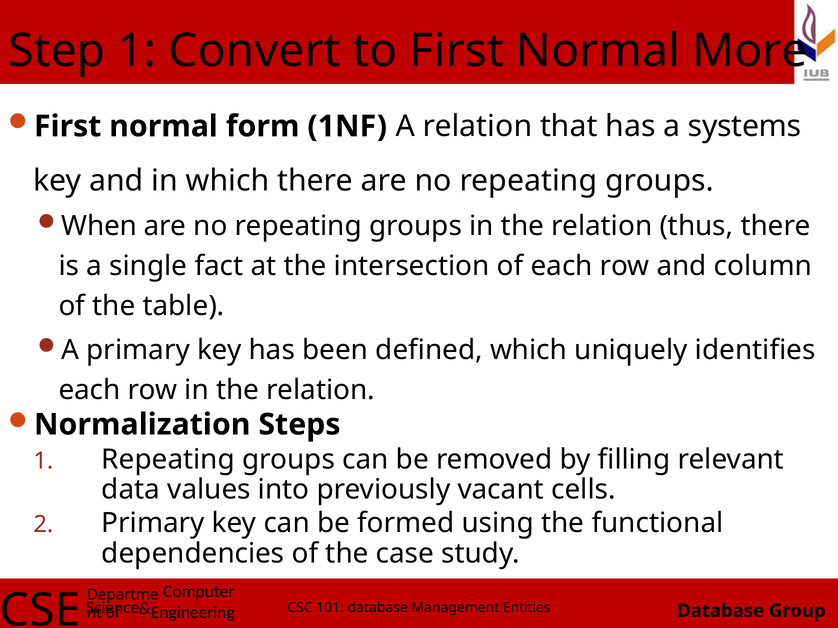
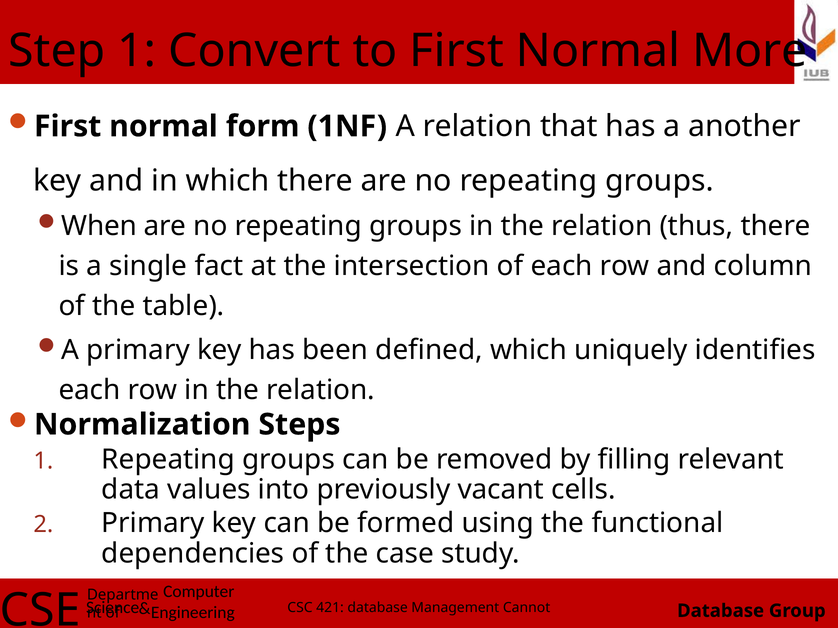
systems: systems -> another (744, 126)
101: 101 -> 421 (330, 608)
Entities: Entities -> Cannot (527, 608)
